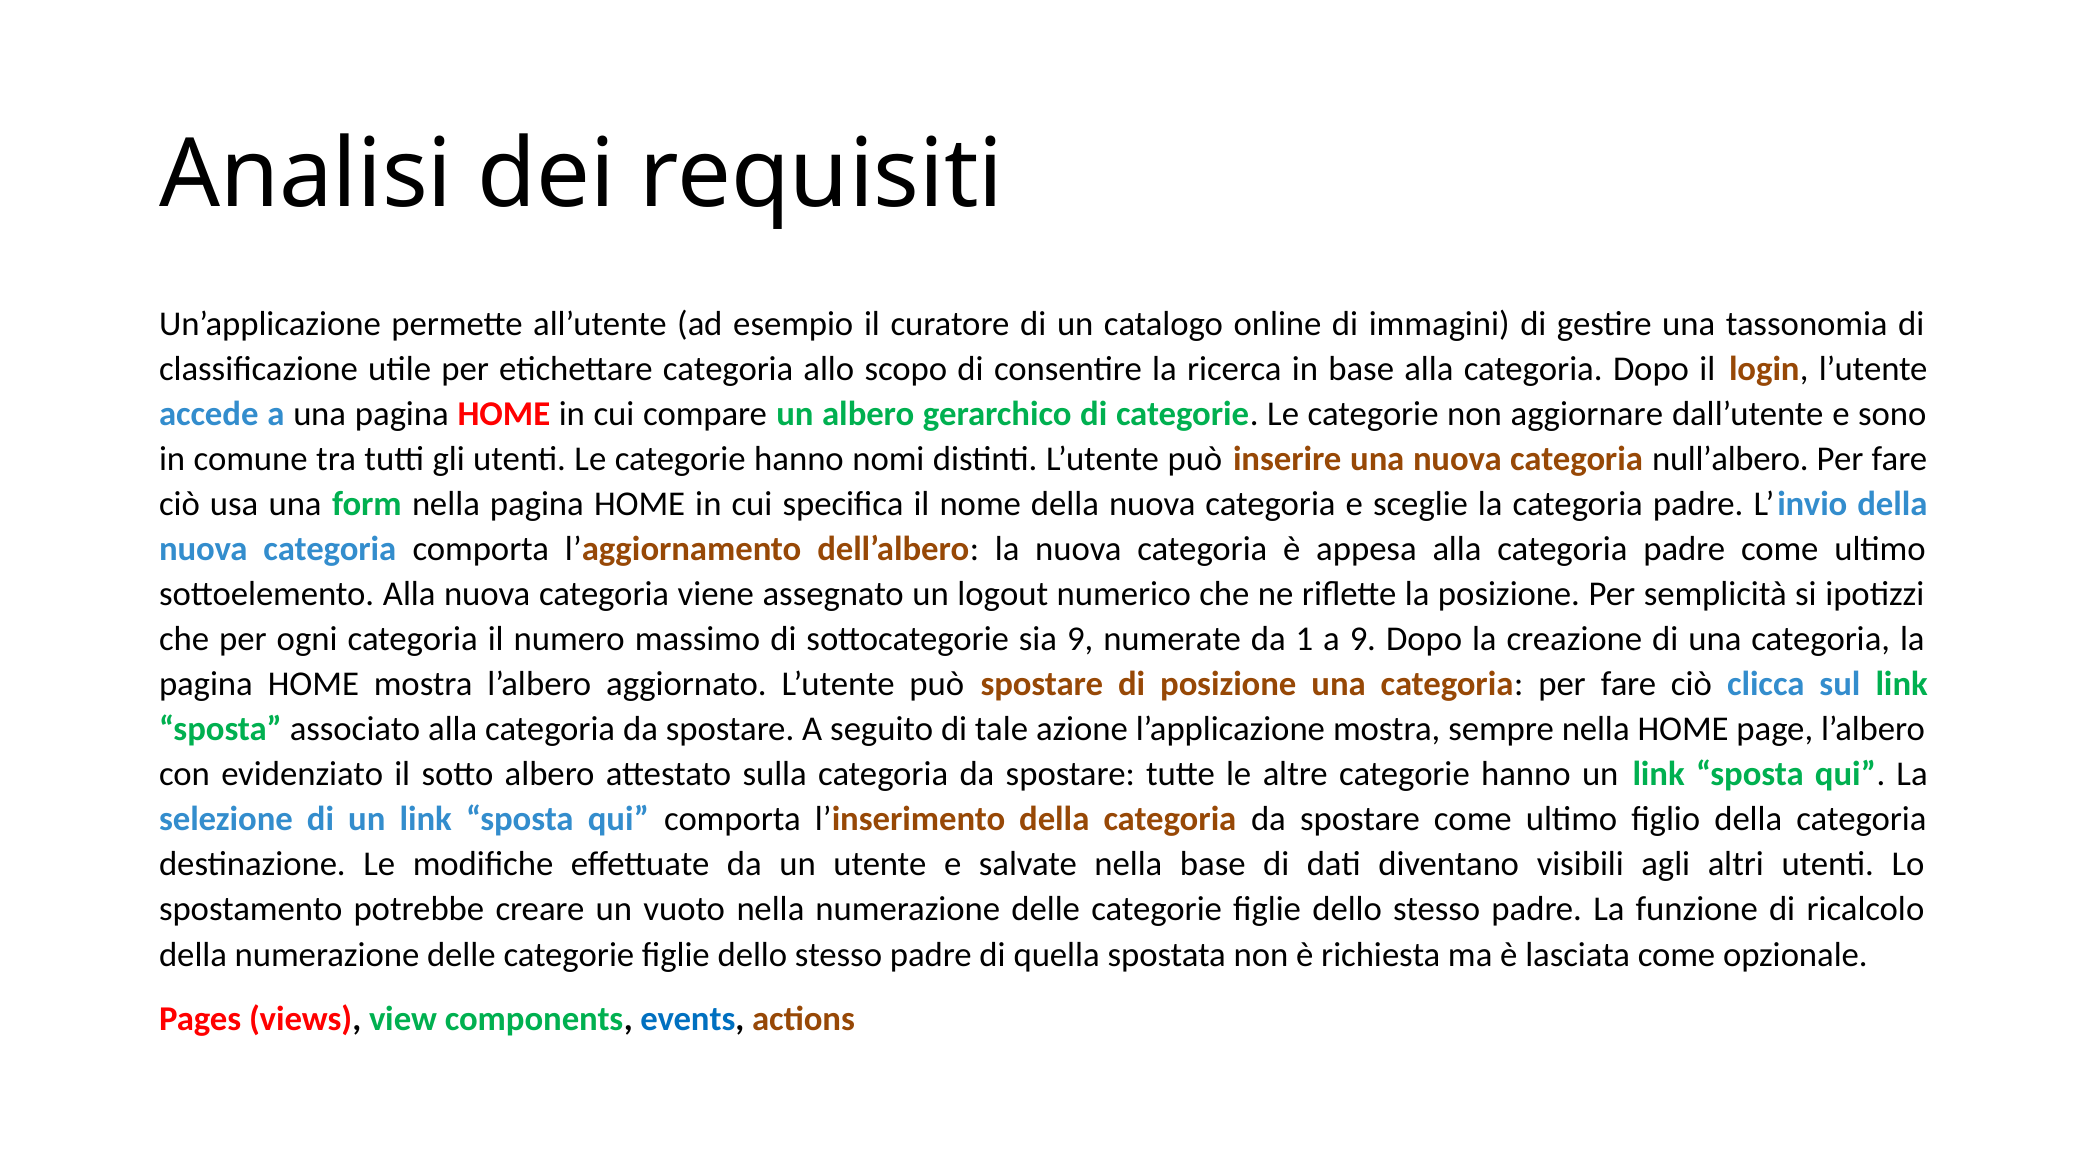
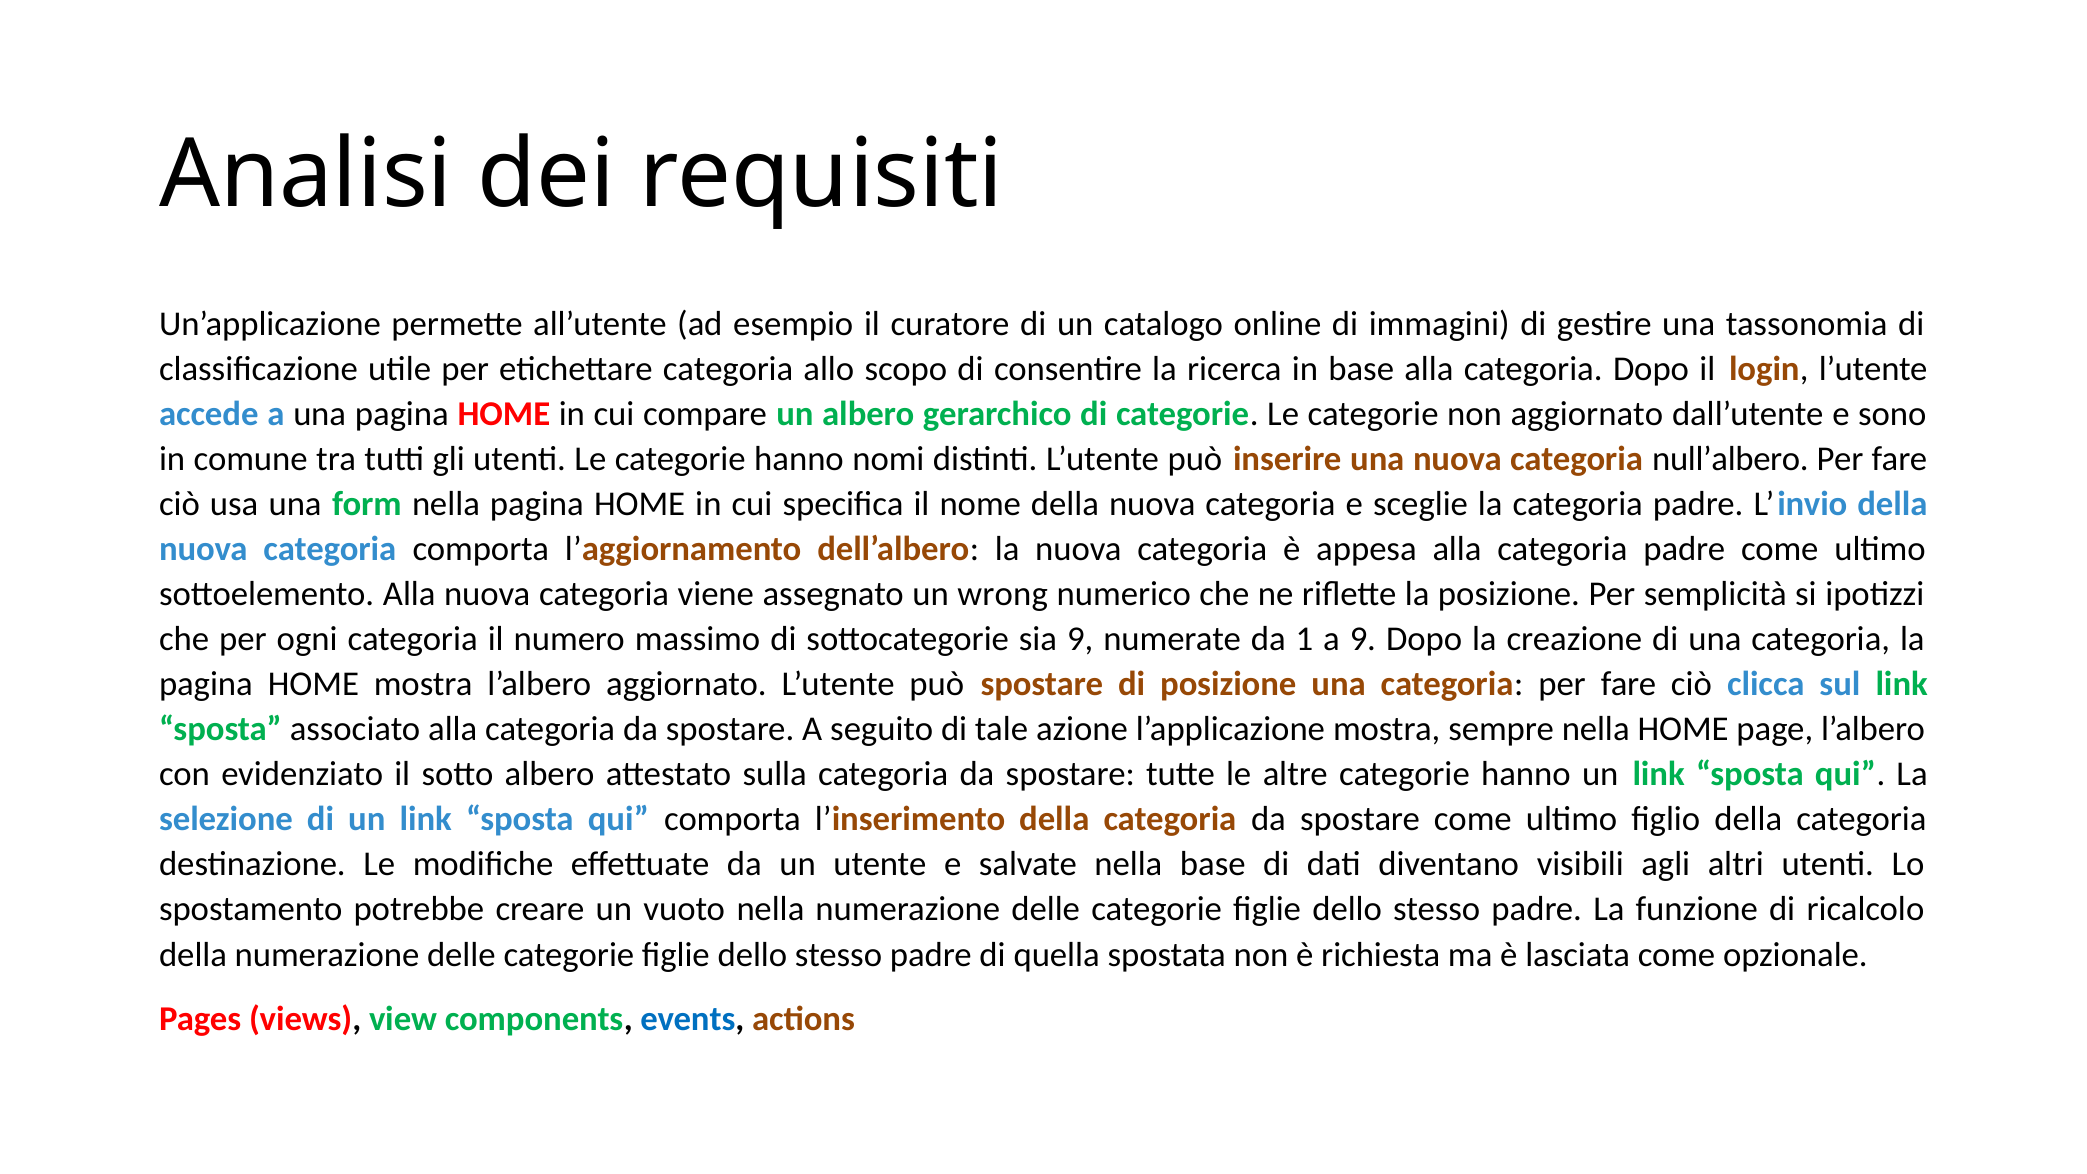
non aggiornare: aggiornare -> aggiornato (1587, 414)
logout: logout -> wrong (1003, 594)
